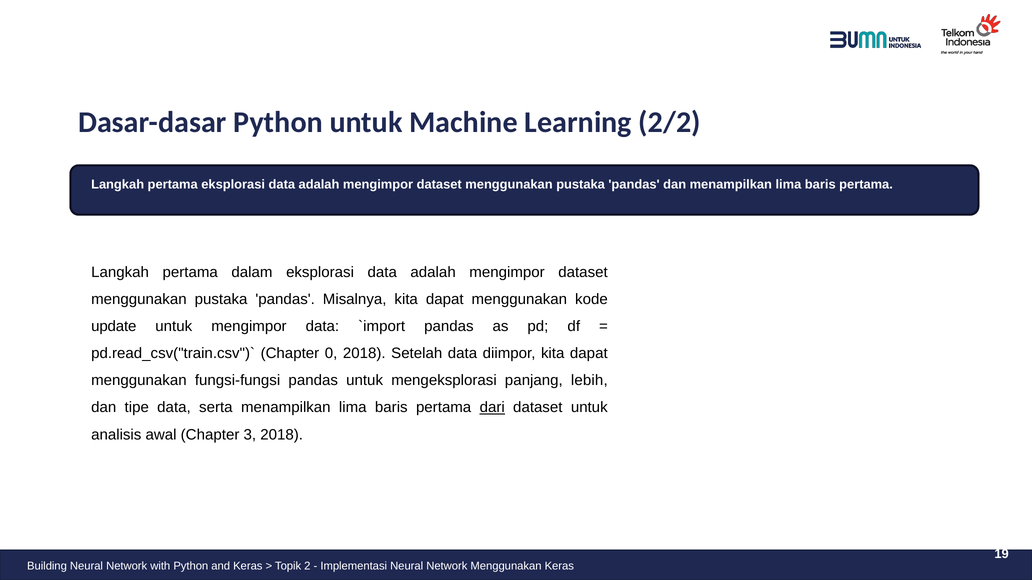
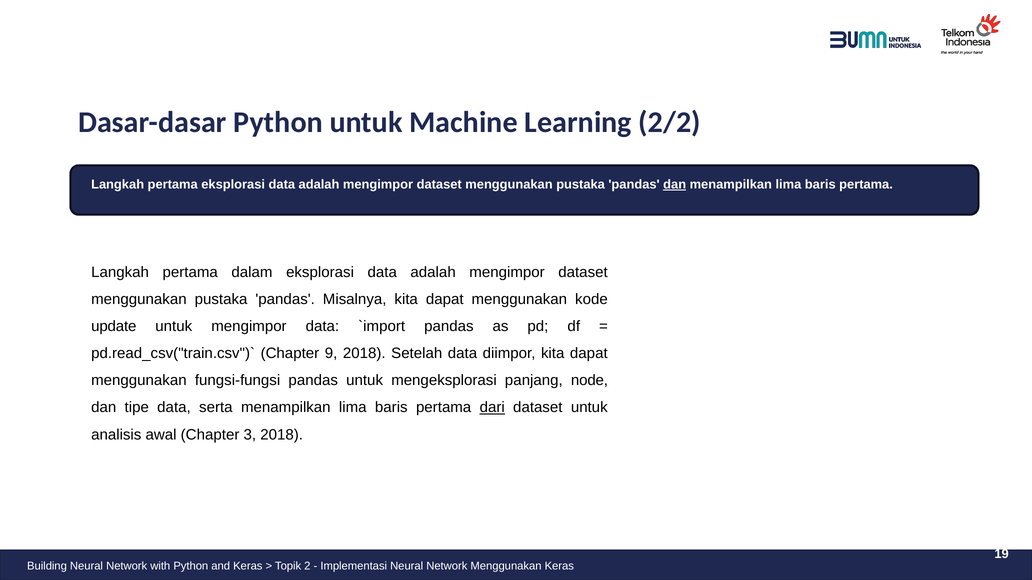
dan underline: none -> present (675, 185)
0: 0 -> 9 (331, 354)
lebih: lebih -> node (589, 381)
